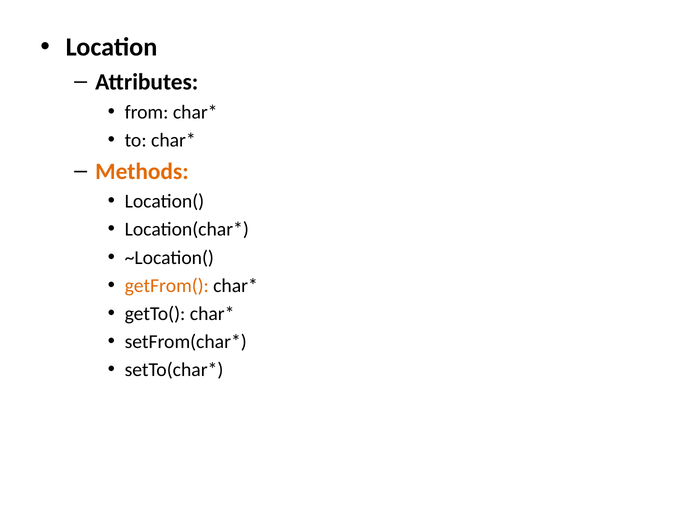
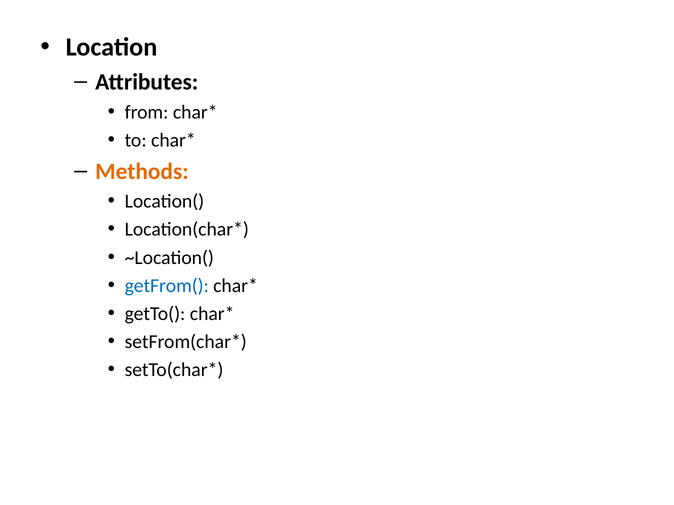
getFrom( colour: orange -> blue (167, 286)
